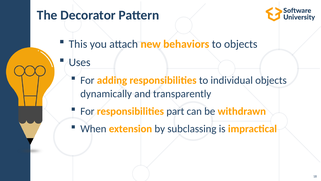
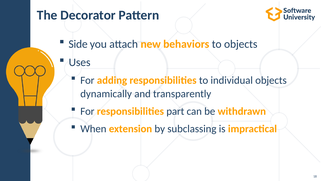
This: This -> Side (78, 44)
